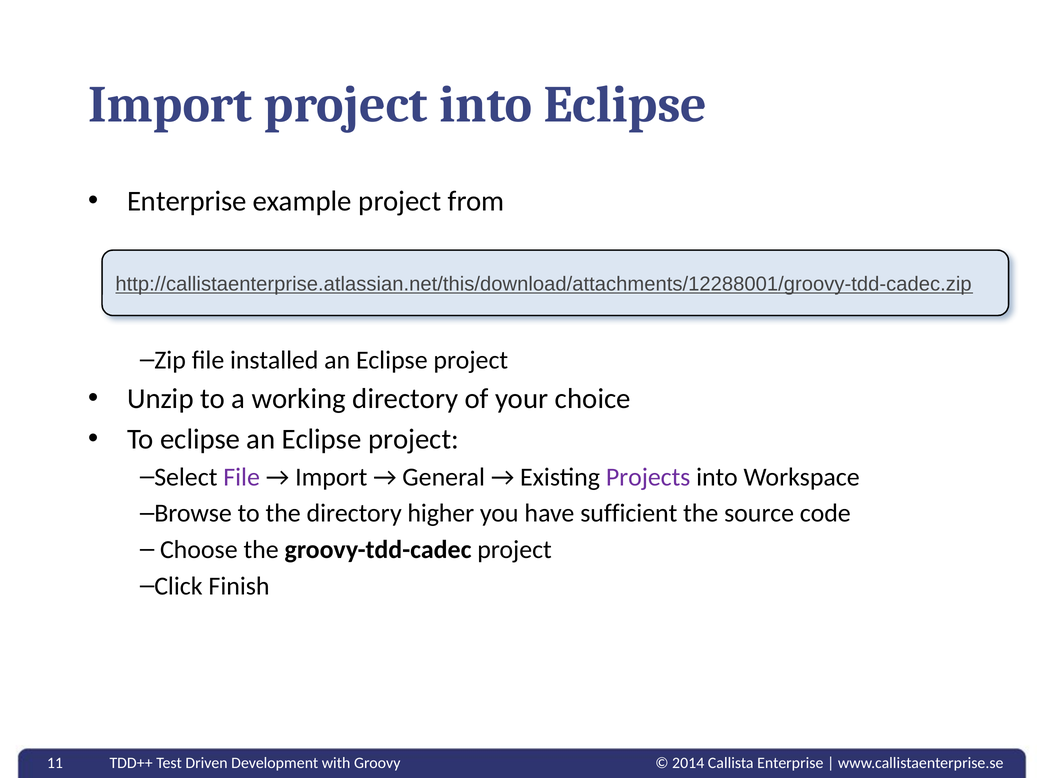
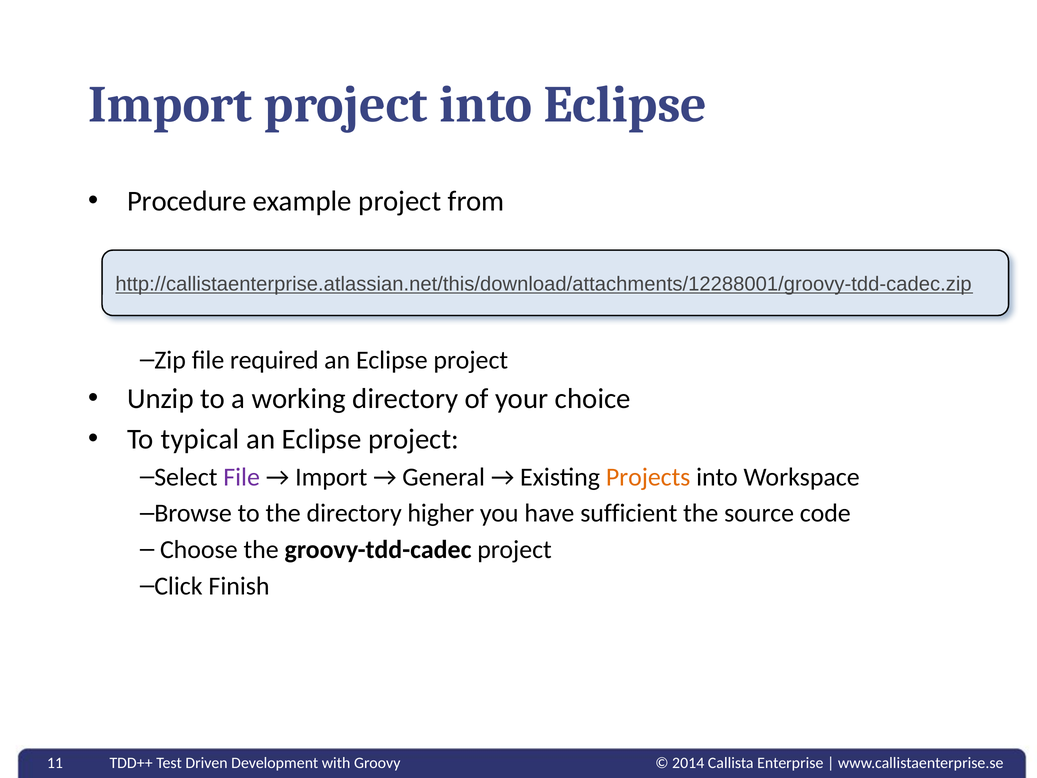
Enterprise: Enterprise -> Procedure (187, 201)
installed: installed -> required (274, 360)
To eclipse: eclipse -> typical (200, 439)
Projects colour: purple -> orange (648, 477)
